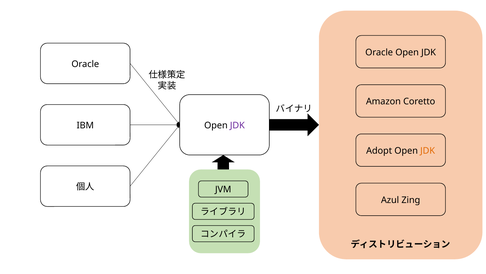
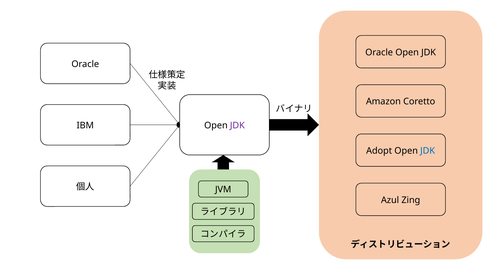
JDK colour: orange -> blue (428, 150)
